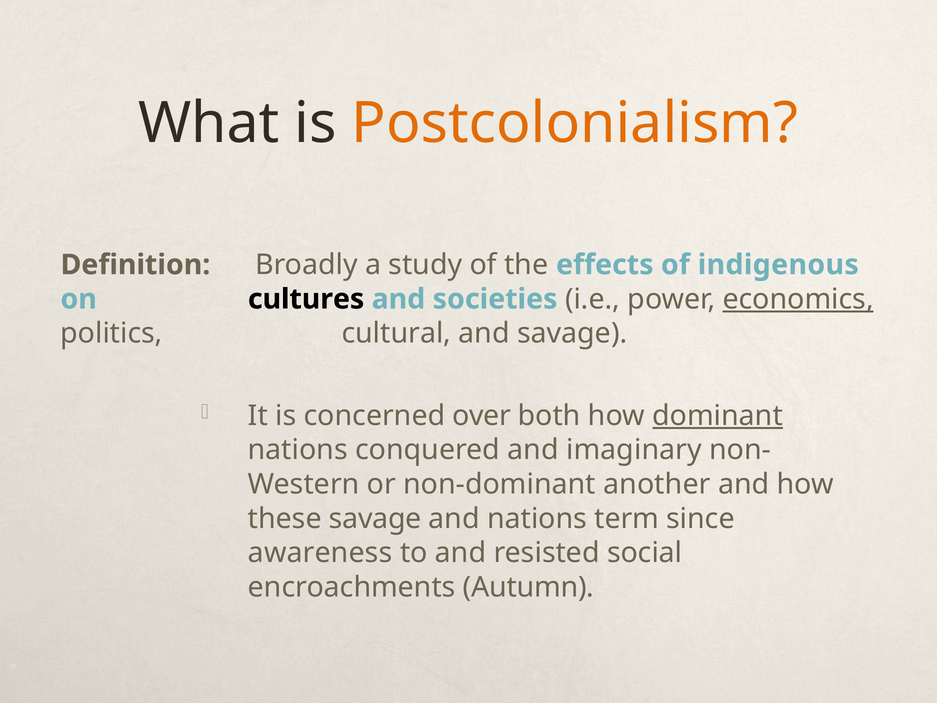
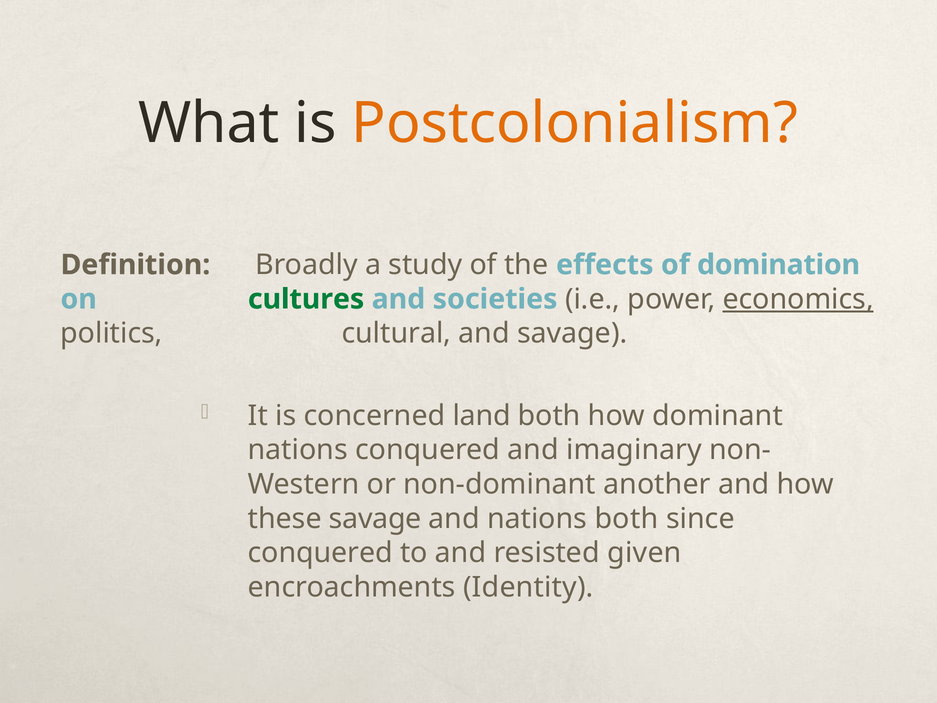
indigenous: indigenous -> domination (779, 265)
cultures colour: black -> green (306, 299)
over: over -> land (482, 416)
dominant underline: present -> none (718, 416)
nations term: term -> both (626, 518)
awareness: awareness -> conquered (320, 553)
social: social -> given (644, 553)
Autumn: Autumn -> Identity (528, 587)
